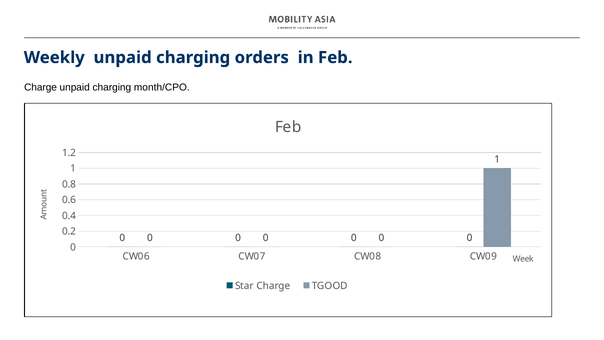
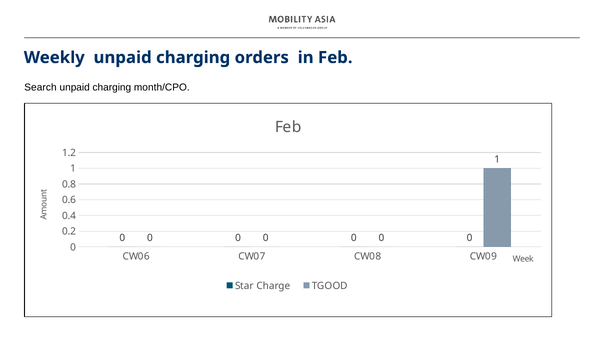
Charge: Charge -> Search (40, 87)
